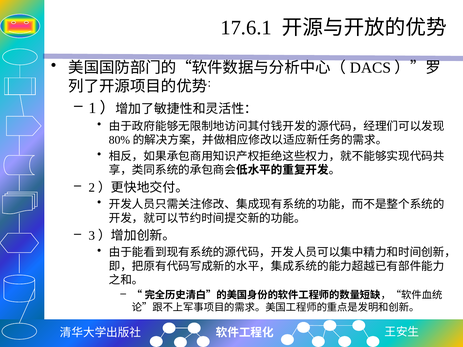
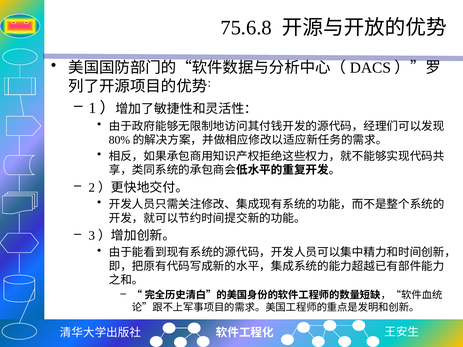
17.6.1: 17.6.1 -> 75.6.8 (246, 28)
